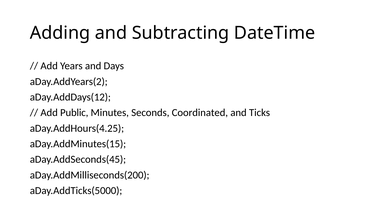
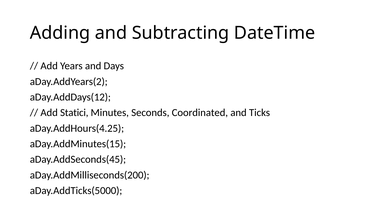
Public: Public -> Statici (74, 112)
